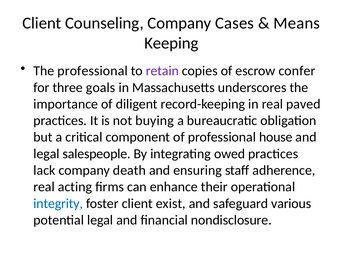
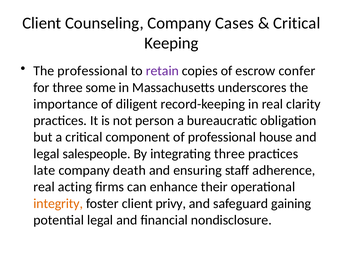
Means: Means -> Critical (297, 23)
goals: goals -> some (101, 88)
paved: paved -> clarity (303, 104)
buying: buying -> person (155, 121)
integrating owed: owed -> three (230, 154)
lack: lack -> late (44, 170)
integrity colour: blue -> orange (58, 204)
exist: exist -> privy (171, 204)
various: various -> gaining (291, 204)
